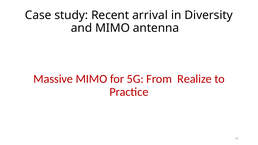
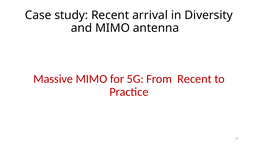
From Realize: Realize -> Recent (195, 79)
